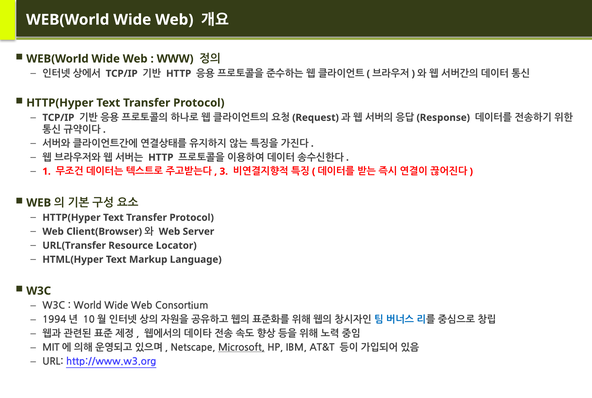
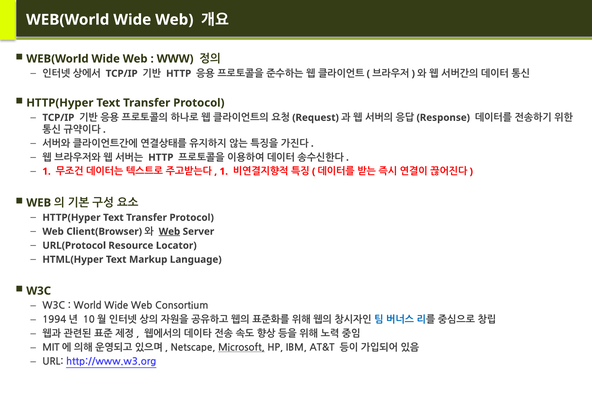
3: 3 -> 1 (224, 171)
Web underline: none -> present (169, 232)
URL(Transfer: URL(Transfer -> URL(Protocol (74, 246)
